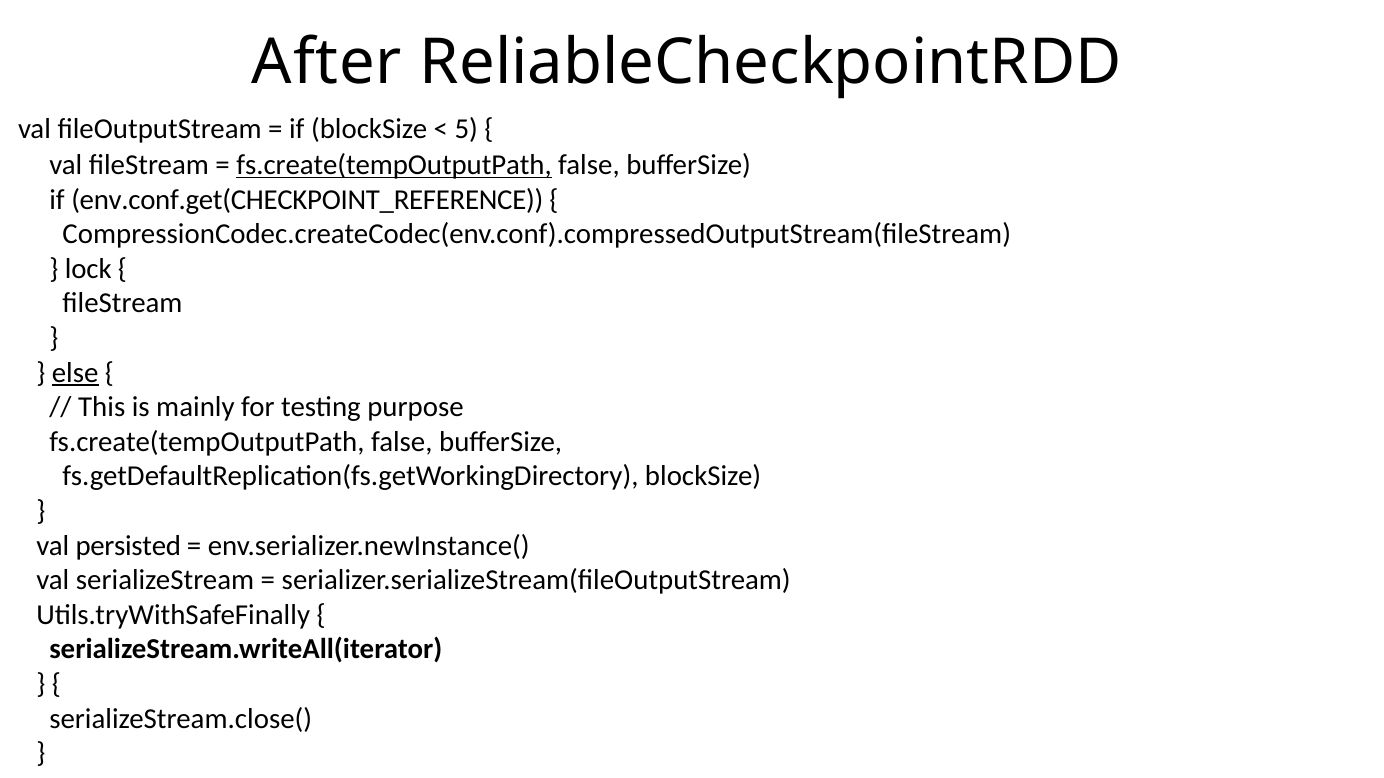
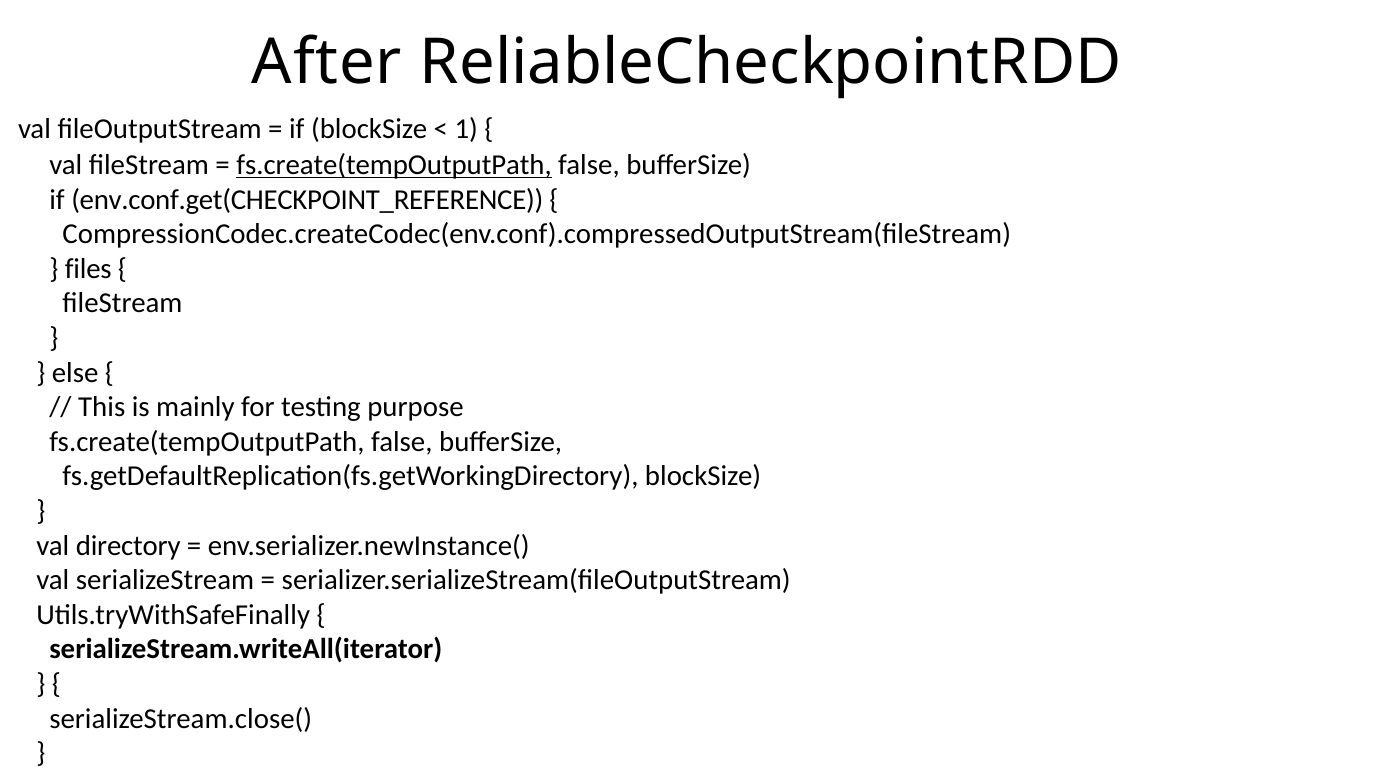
5: 5 -> 1 (466, 129)
lock: lock -> files (88, 269)
else underline: present -> none (75, 373)
persisted: persisted -> directory (128, 546)
